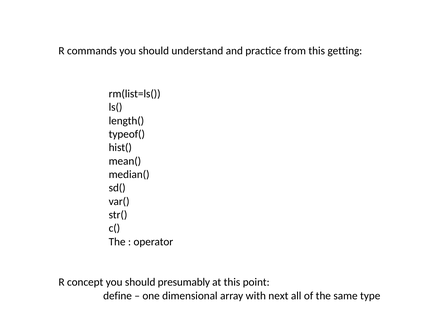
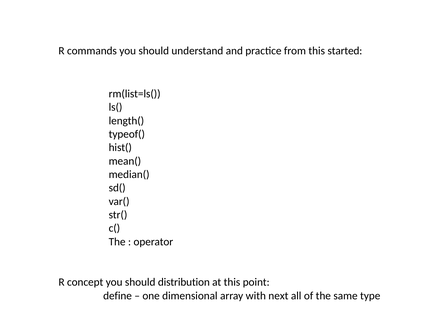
getting: getting -> started (345, 51)
presumably: presumably -> distribution (184, 282)
